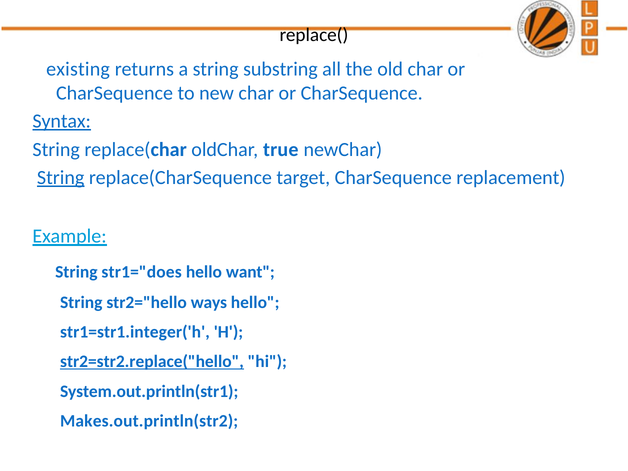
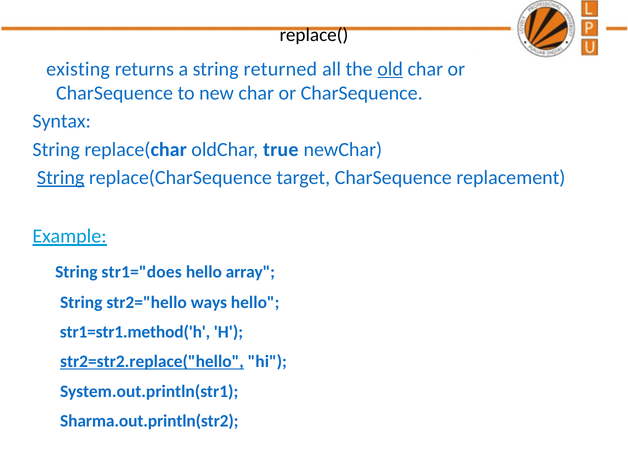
substring: substring -> returned (280, 69)
old underline: none -> present (390, 69)
Syntax underline: present -> none (62, 121)
want: want -> array (250, 272)
str1=str1.integer('h: str1=str1.integer('h -> str1=str1.method('h (135, 332)
Makes.out.println(str2: Makes.out.println(str2 -> Sharma.out.println(str2 (149, 421)
